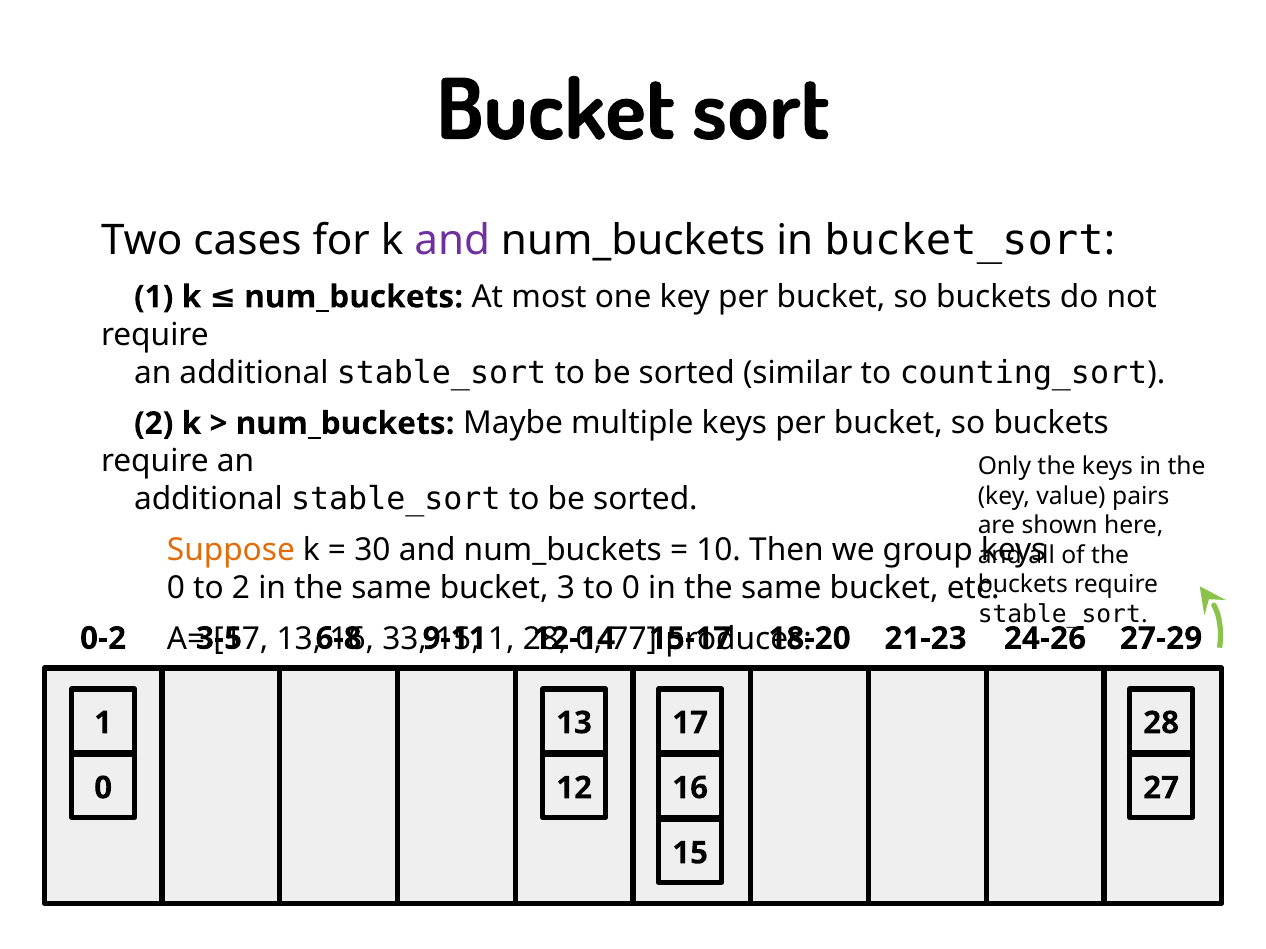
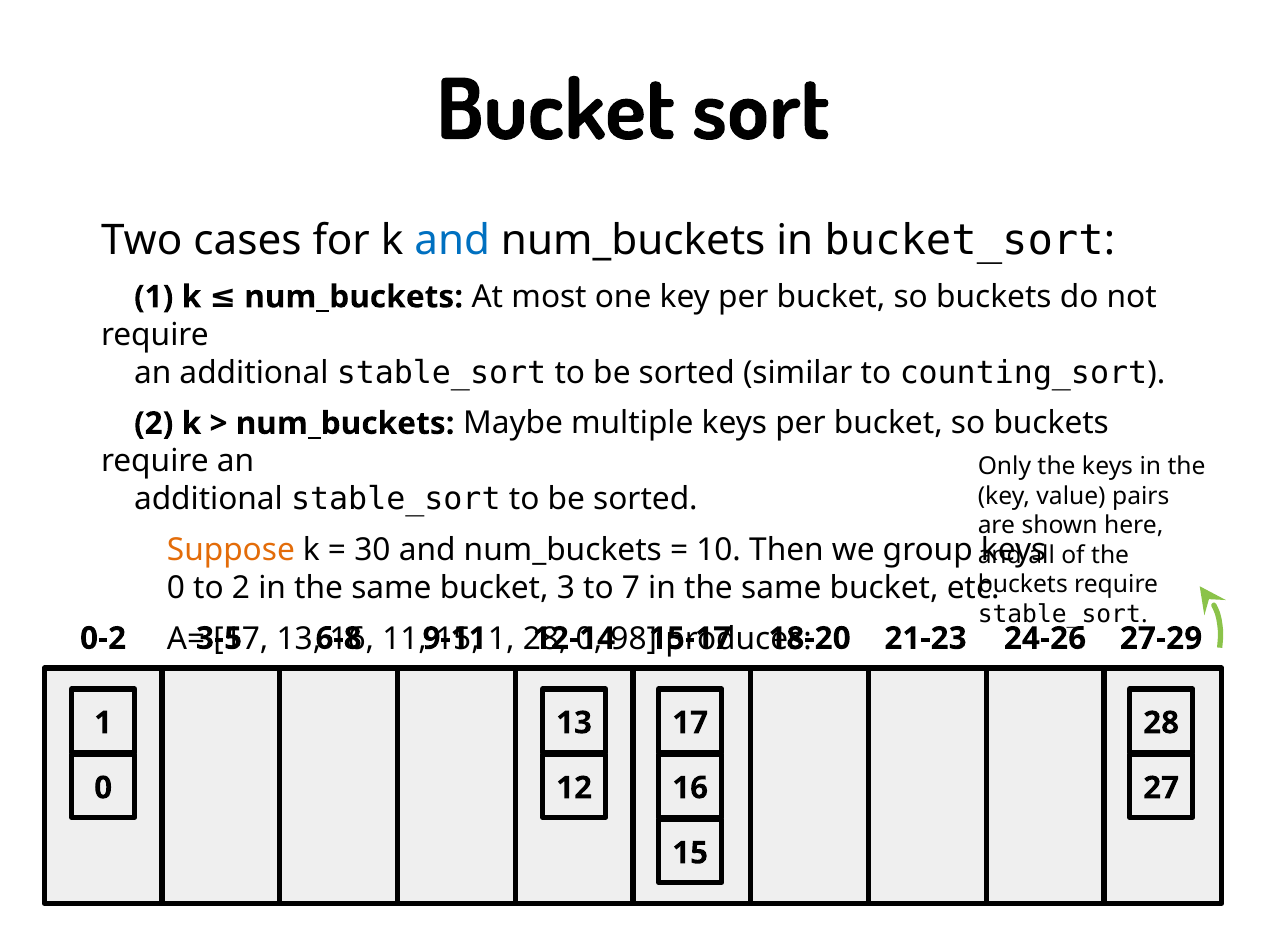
and colour: purple -> blue (452, 241)
to 0: 0 -> 7 (631, 588)
33: 33 -> 11 (405, 639)
77: 77 -> 98 (634, 639)
